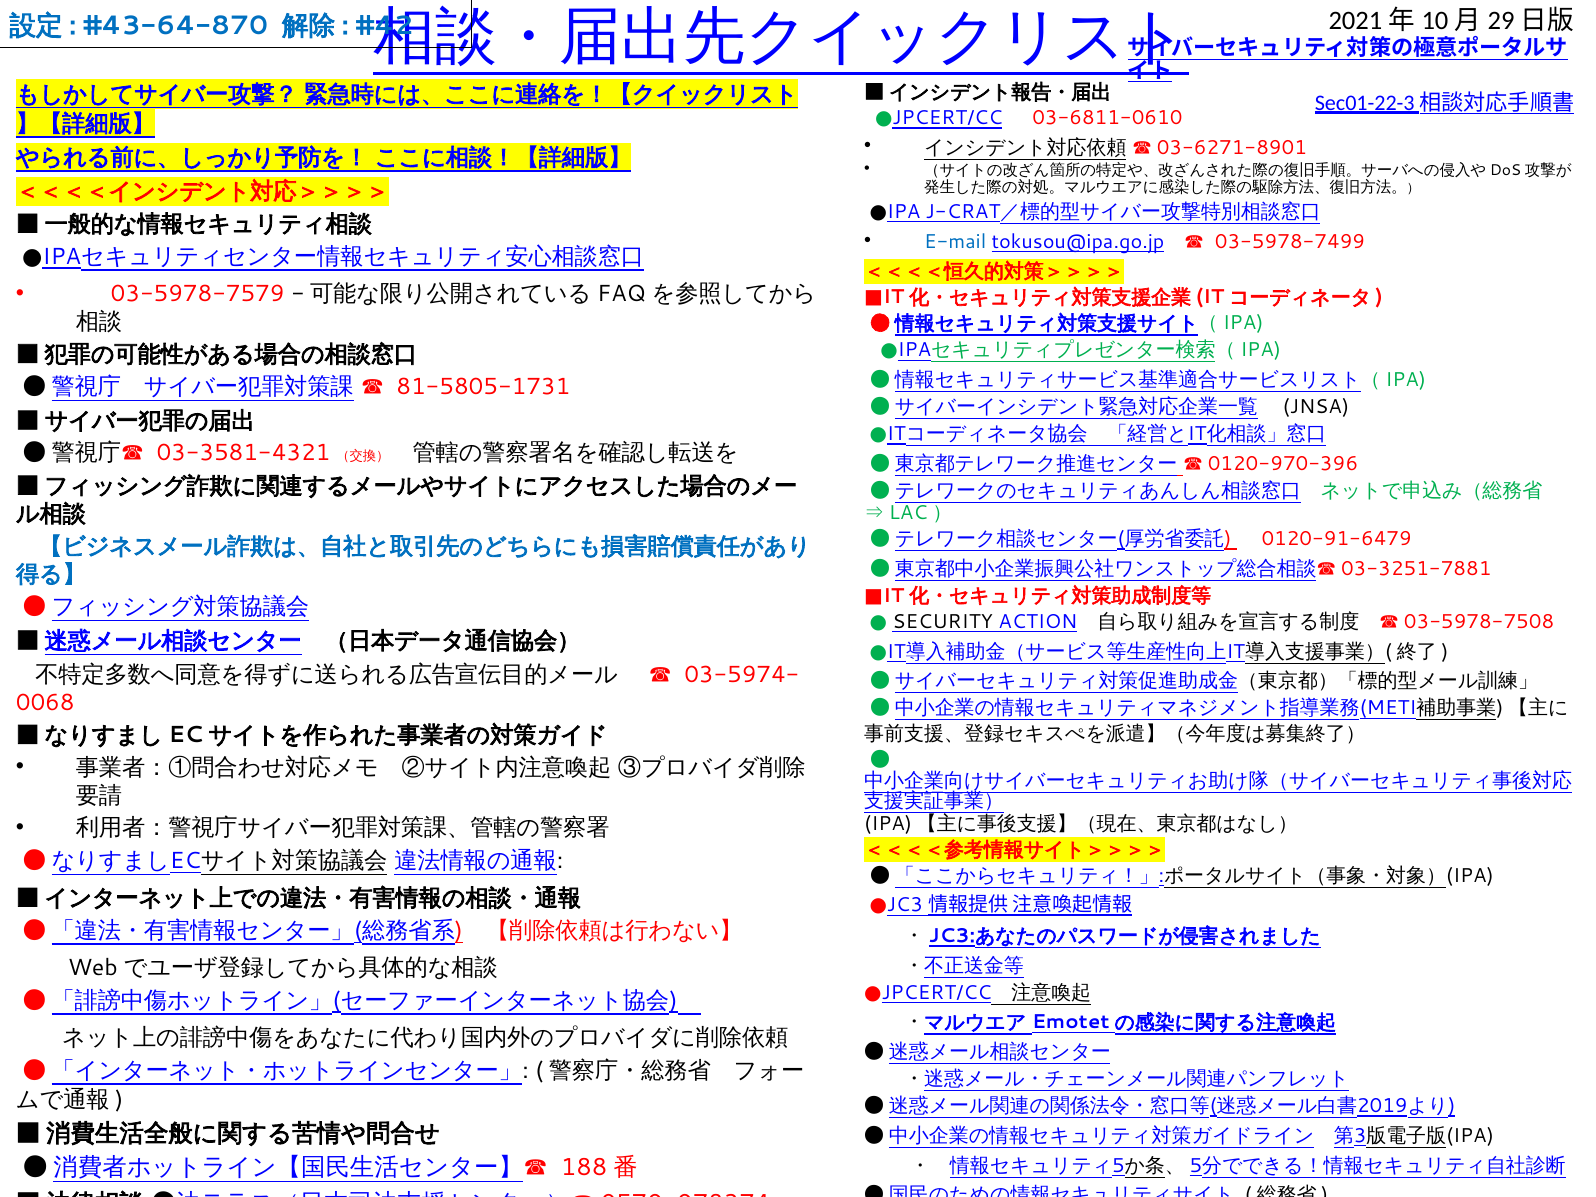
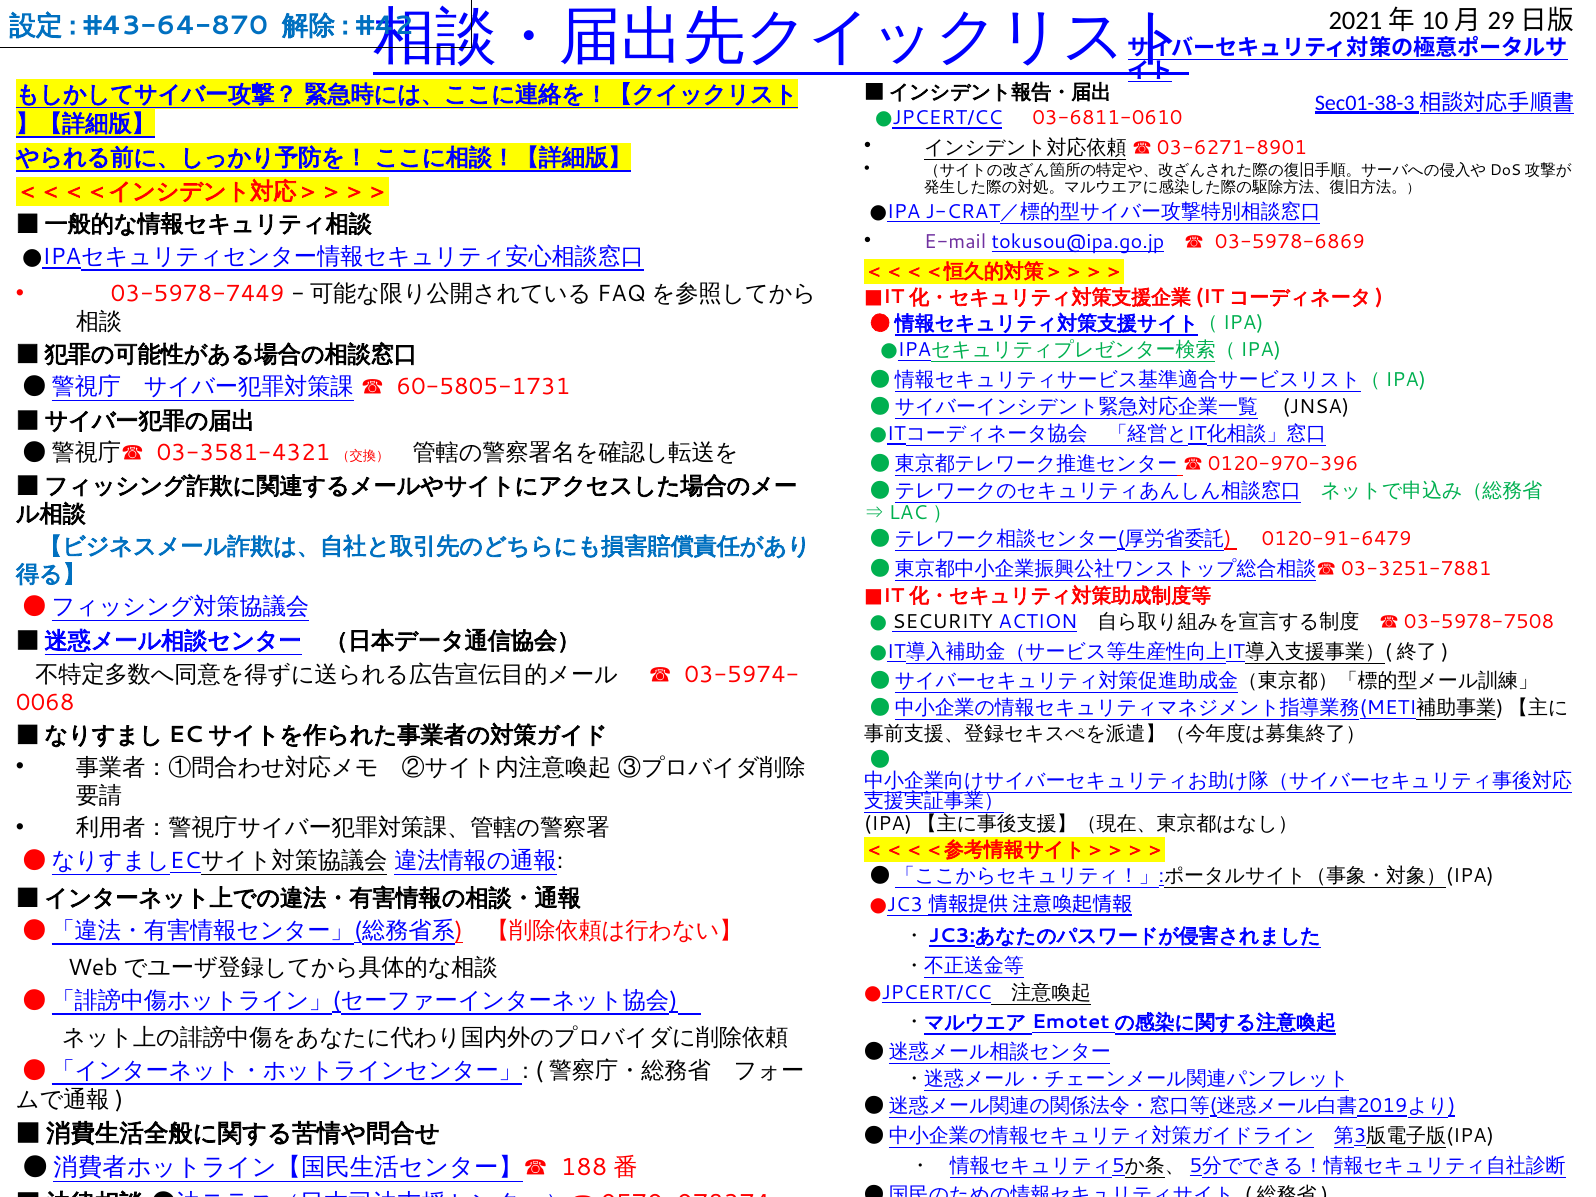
Sec01-22-3: Sec01-22-3 -> Sec01-38-3 (1365, 103)
E-mail colour: blue -> purple (955, 241)
03-5978-7499: 03-5978-7499 -> 03-5978-6869 (1290, 241)
03-5978-7579: 03-5978-7579 -> 03-5978-7449 (198, 294)
81-5805-1731: 81-5805-1731 -> 60-5805-1731 (483, 387)
